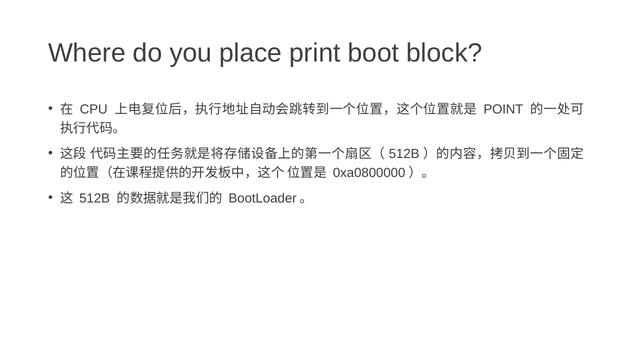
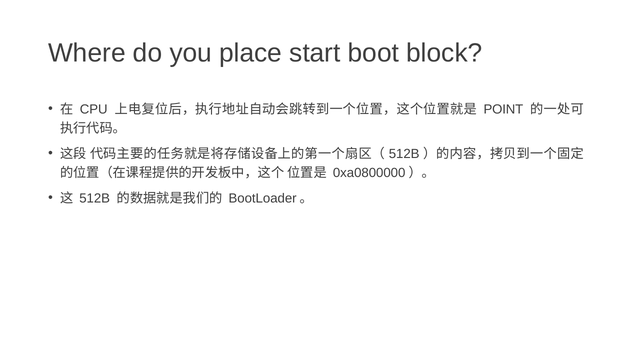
print: print -> start (315, 53)
